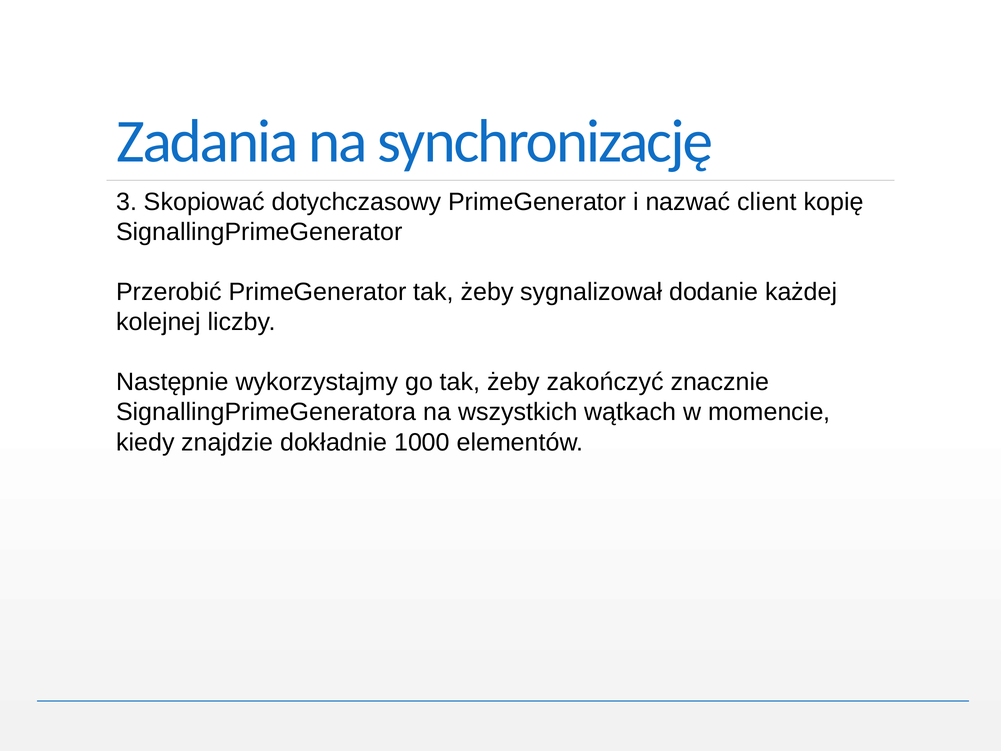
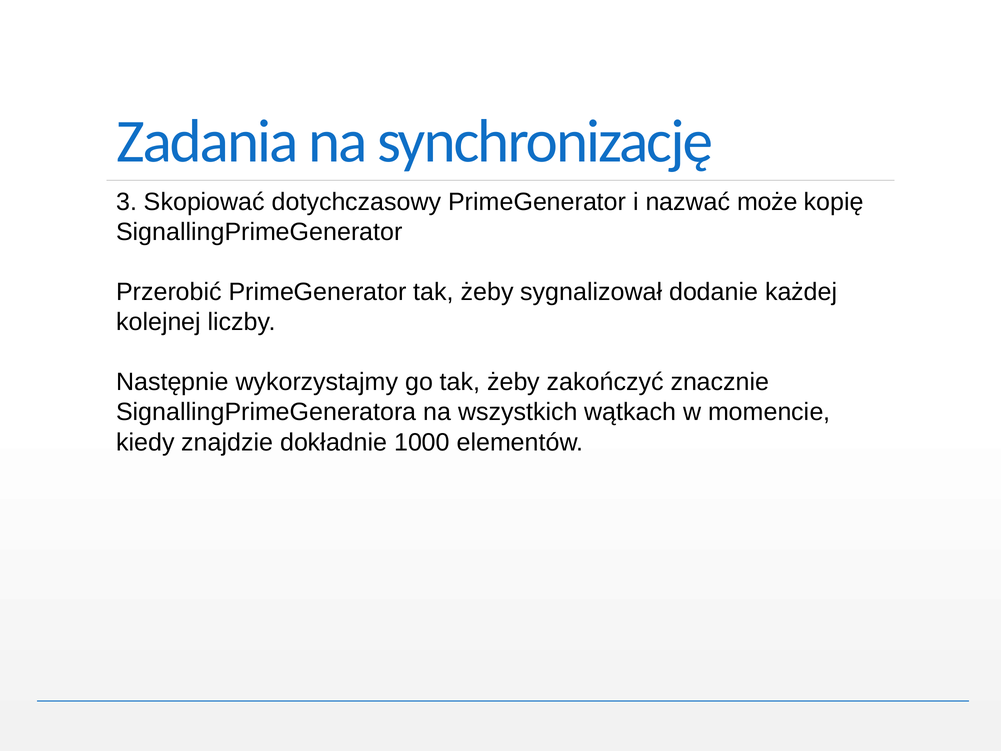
client: client -> może (767, 202)
